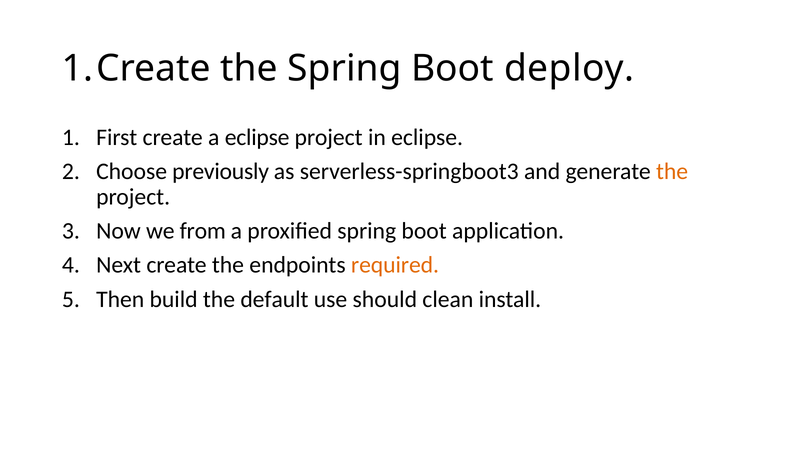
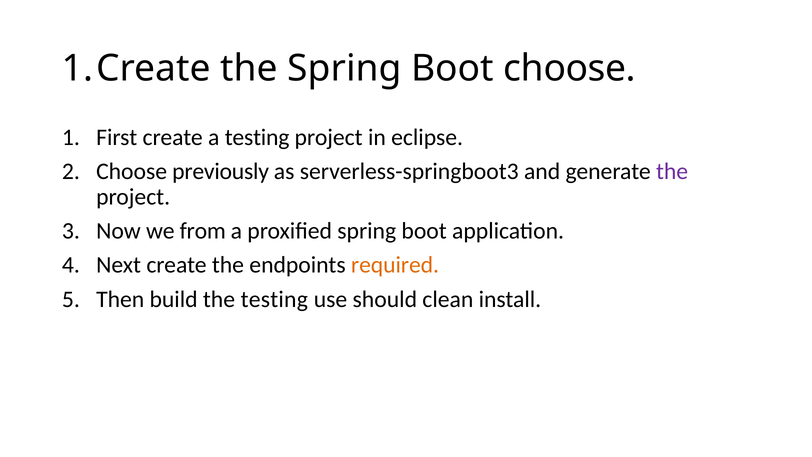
Boot deploy: deploy -> choose (570, 68)
a eclipse: eclipse -> testing (257, 137)
the colour: orange -> purple (672, 171)
the default: default -> testing (274, 299)
